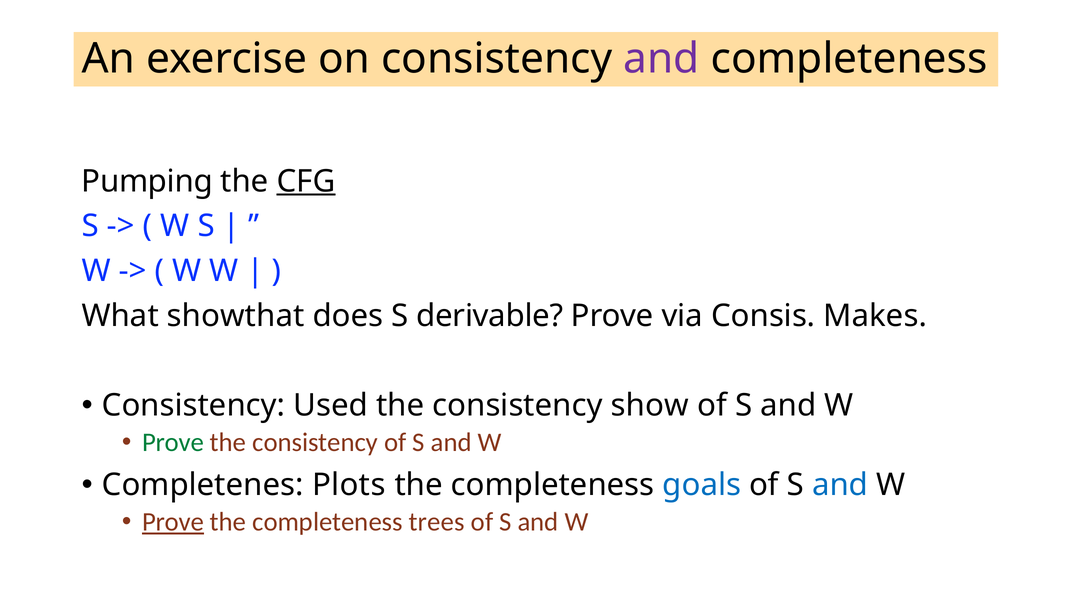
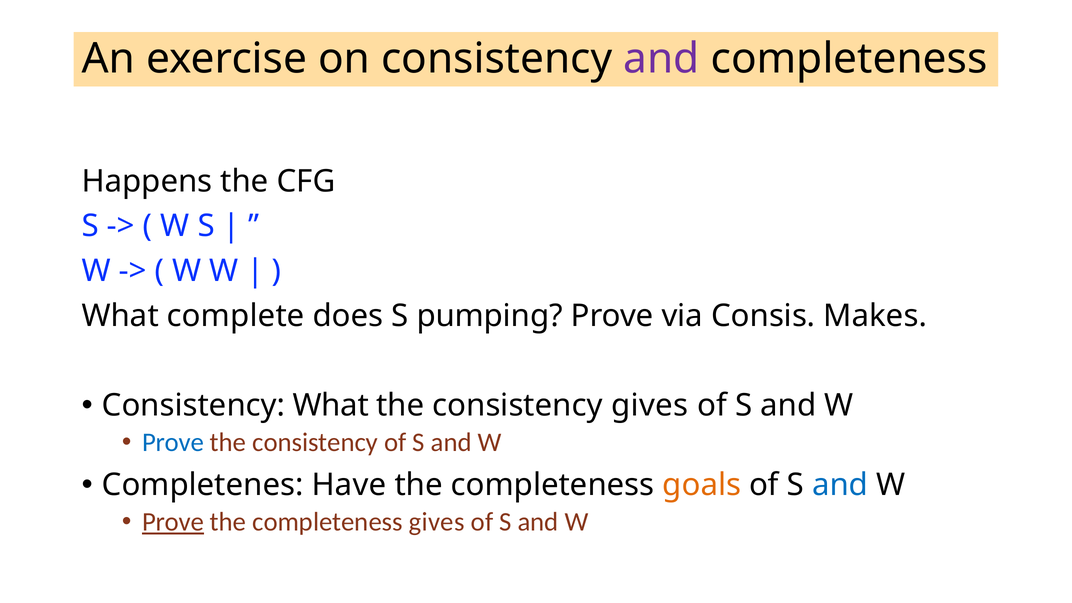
Pumping: Pumping -> Happens (147, 181)
CFG underline: present -> none (306, 181)
showthat: showthat -> complete (236, 316)
derivable: derivable -> pumping (490, 316)
Consistency Used: Used -> What (331, 406)
consistency show: show -> gives (650, 406)
Prove colour: green -> blue (173, 443)
Plots: Plots -> Have (349, 485)
goals colour: blue -> orange (702, 485)
completeness trees: trees -> gives (437, 522)
